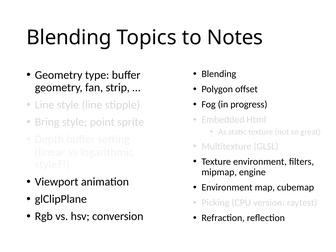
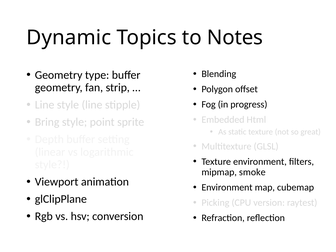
Blending: Blending -> Dynamic (69, 38)
engine: engine -> smoke (252, 172)
